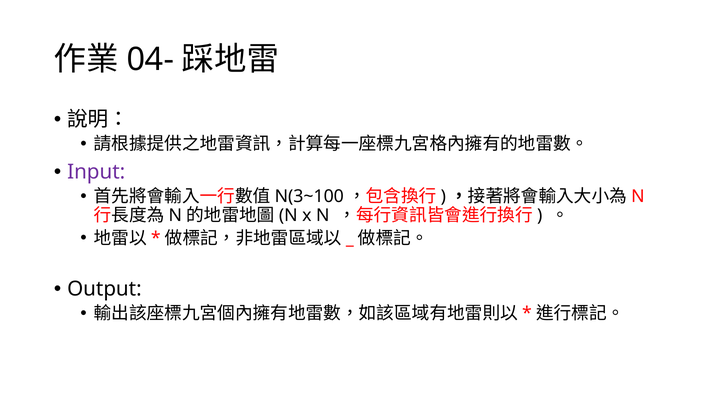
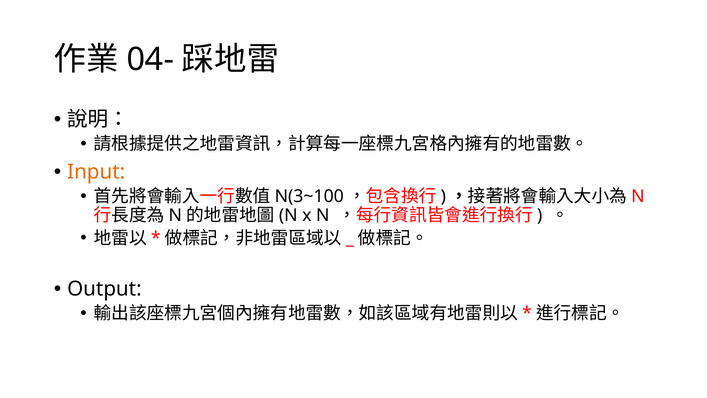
Input colour: purple -> orange (96, 172)
